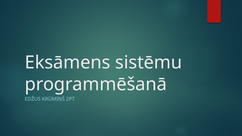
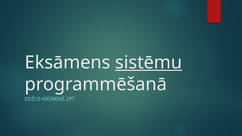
sistēmu underline: none -> present (149, 63)
